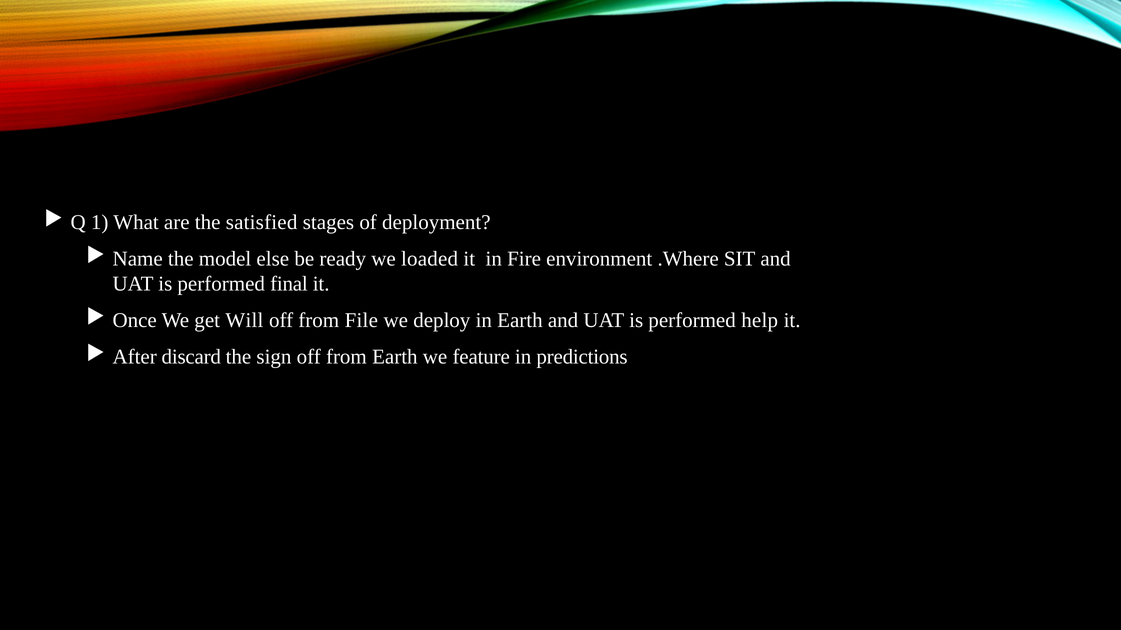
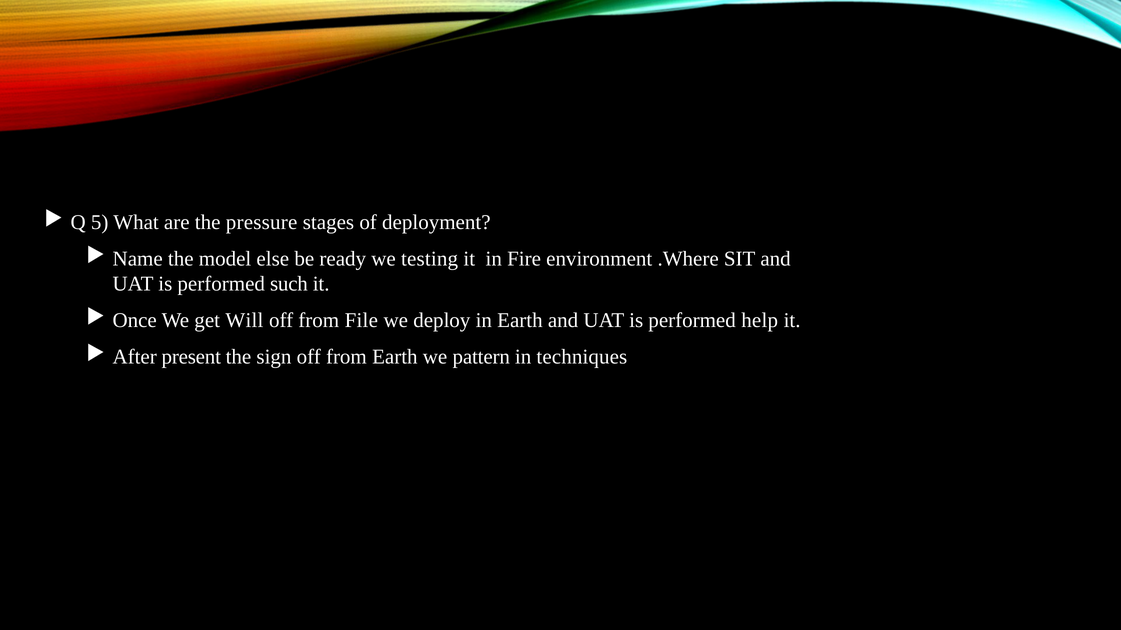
1: 1 -> 5 (100, 222)
satisfied: satisfied -> pressure (262, 222)
loaded: loaded -> testing (430, 259)
final: final -> such (289, 284)
discard: discard -> present (191, 357)
feature: feature -> pattern (481, 357)
predictions: predictions -> techniques (582, 357)
